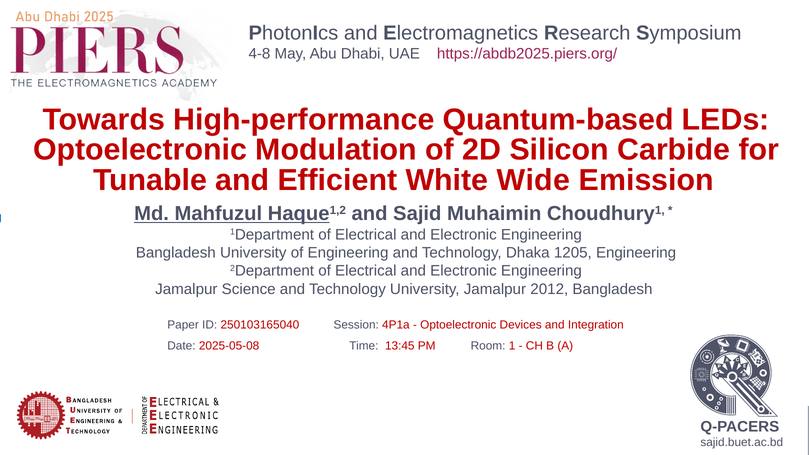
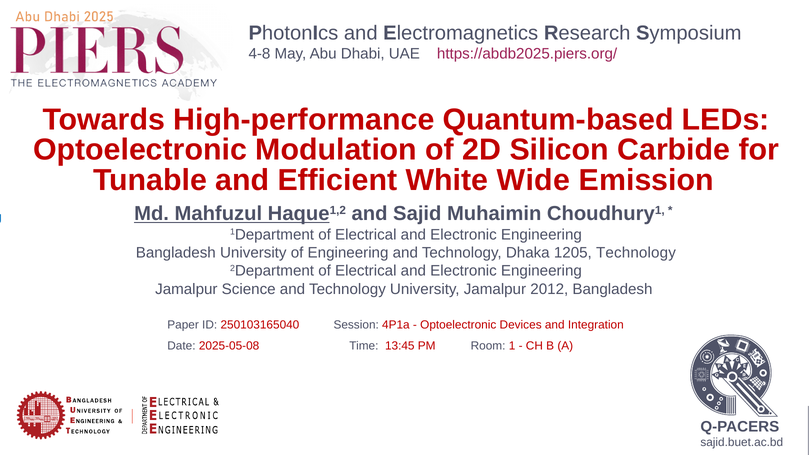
1205 Engineering: Engineering -> Technology (636, 253)
